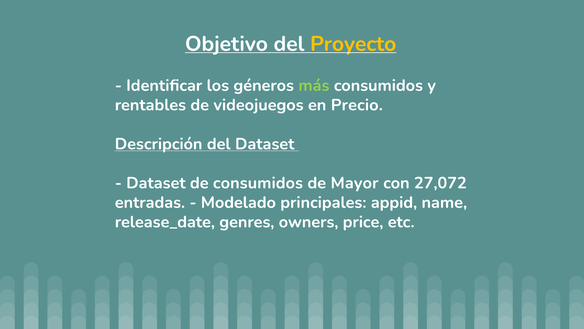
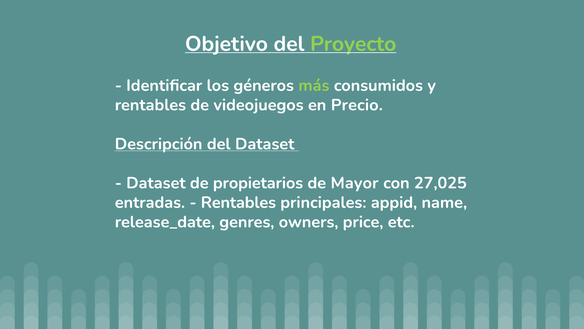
Proyecto colour: yellow -> light green (353, 44)
de consumidos: consumidos -> propietarios (258, 183)
27,072: 27,072 -> 27,025 (440, 183)
Modelado: Modelado -> Rentables (238, 202)
